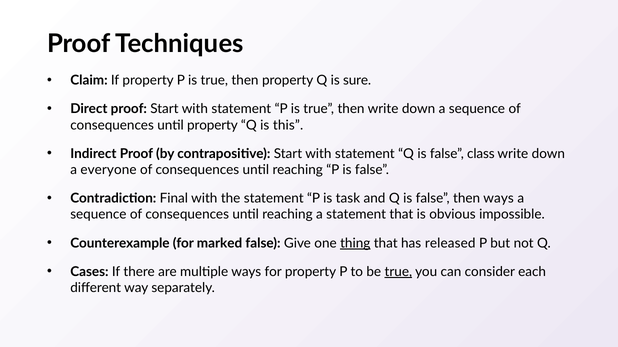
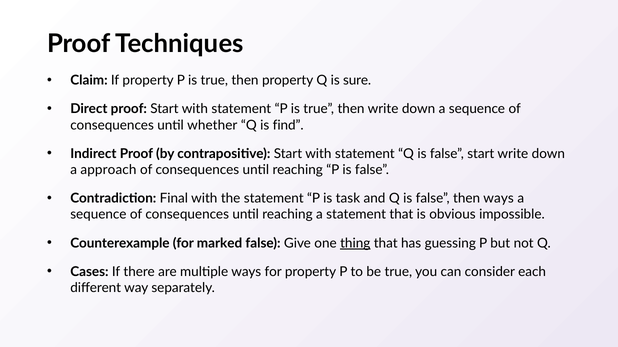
until property: property -> whether (212, 125)
this: this -> find (288, 125)
false class: class -> start (481, 154)
everyone: everyone -> approach (108, 170)
released: released -> guessing (450, 243)
true underline: present -> none (398, 272)
